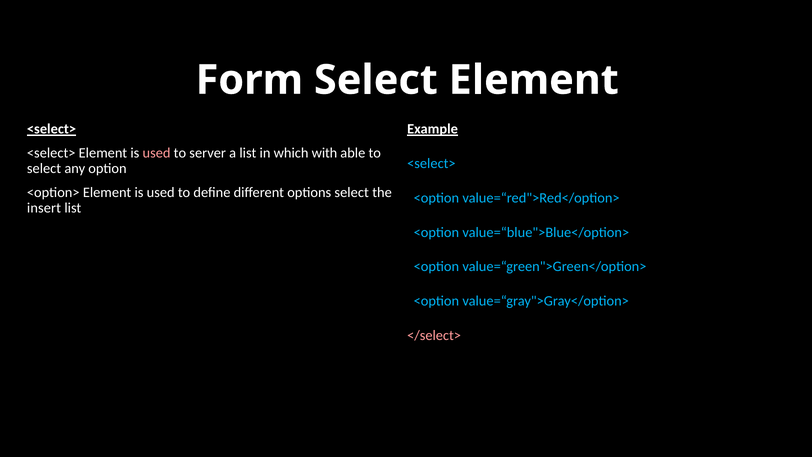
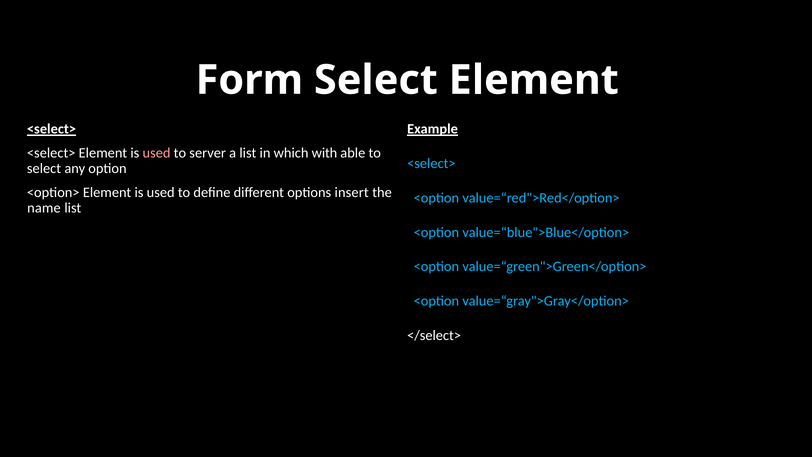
options select: select -> insert (352, 192)
insert: insert -> name (44, 208)
</select> colour: pink -> white (434, 335)
